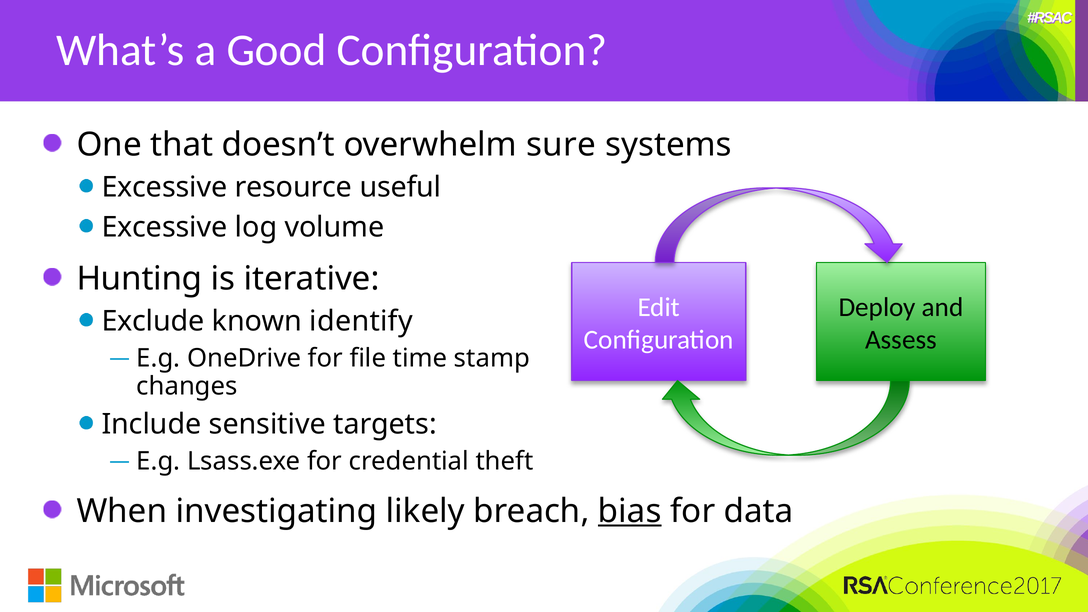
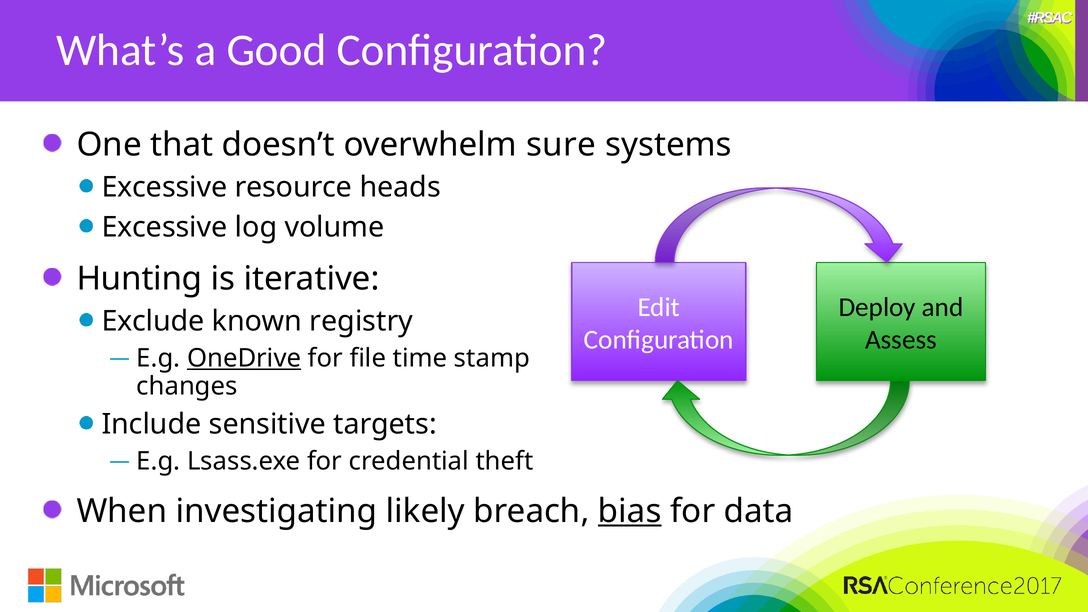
useful: useful -> heads (400, 187)
identify: identify -> registry (361, 321)
OneDrive underline: none -> present (244, 358)
